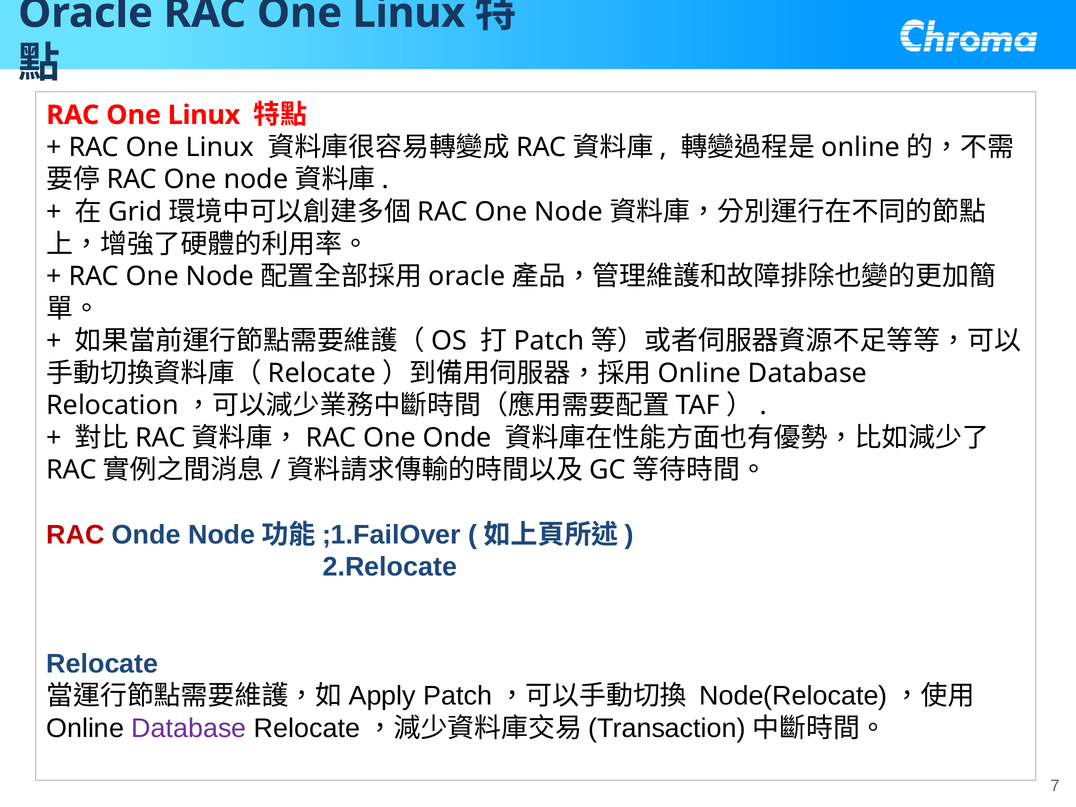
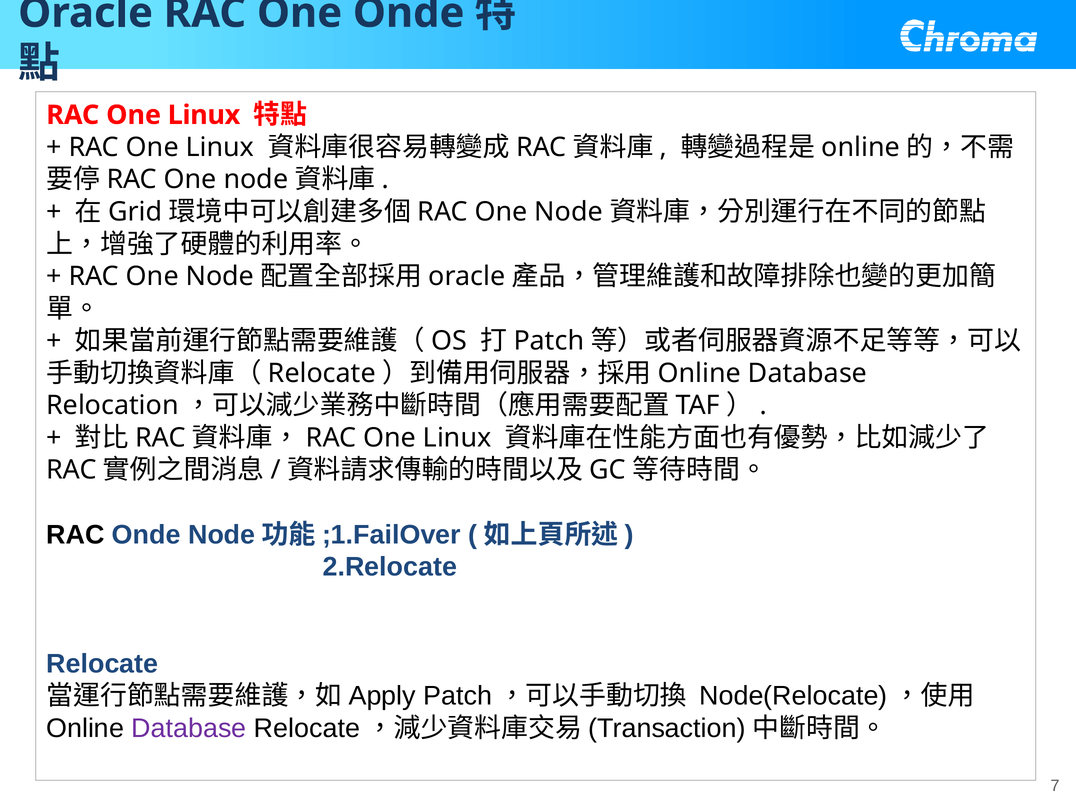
Oracle RAC One Linux: Linux -> Onde (409, 13)
Onde: Onde -> Linux (457, 438)
RAC colour: red -> black (75, 535)
